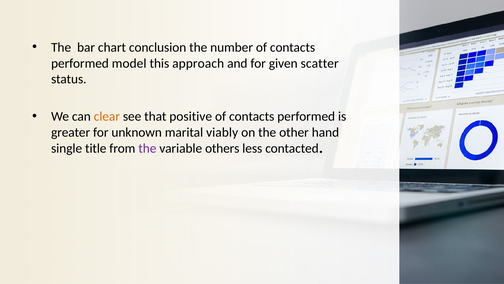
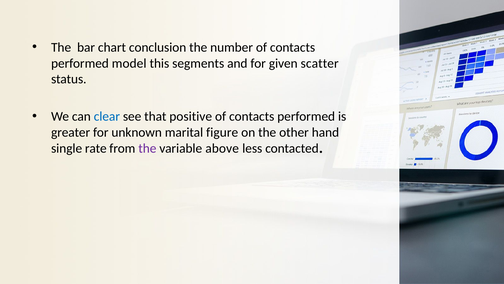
approach: approach -> segments (198, 63)
clear colour: orange -> blue (107, 116)
viably: viably -> figure (222, 132)
title: title -> rate (96, 148)
others: others -> above (222, 148)
